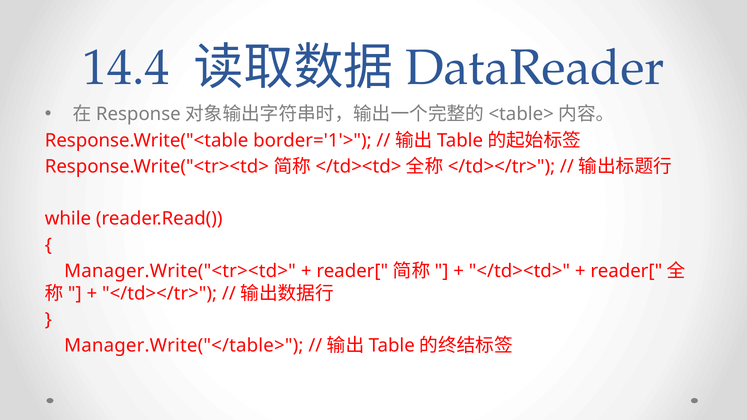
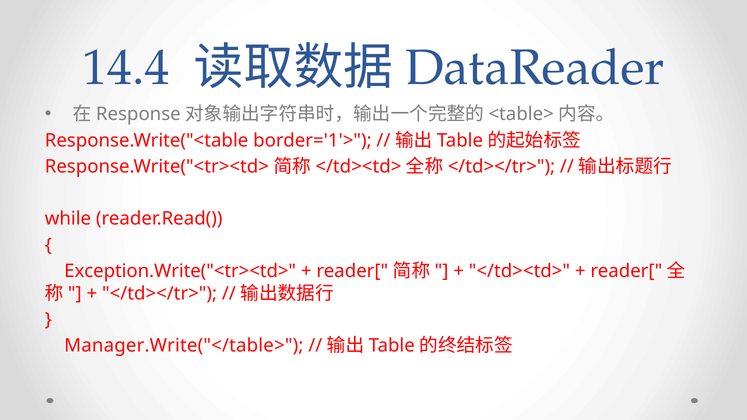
Manager.Write("<tr><td>: Manager.Write("<tr><td> -> Exception.Write("<tr><td> (180, 271)
